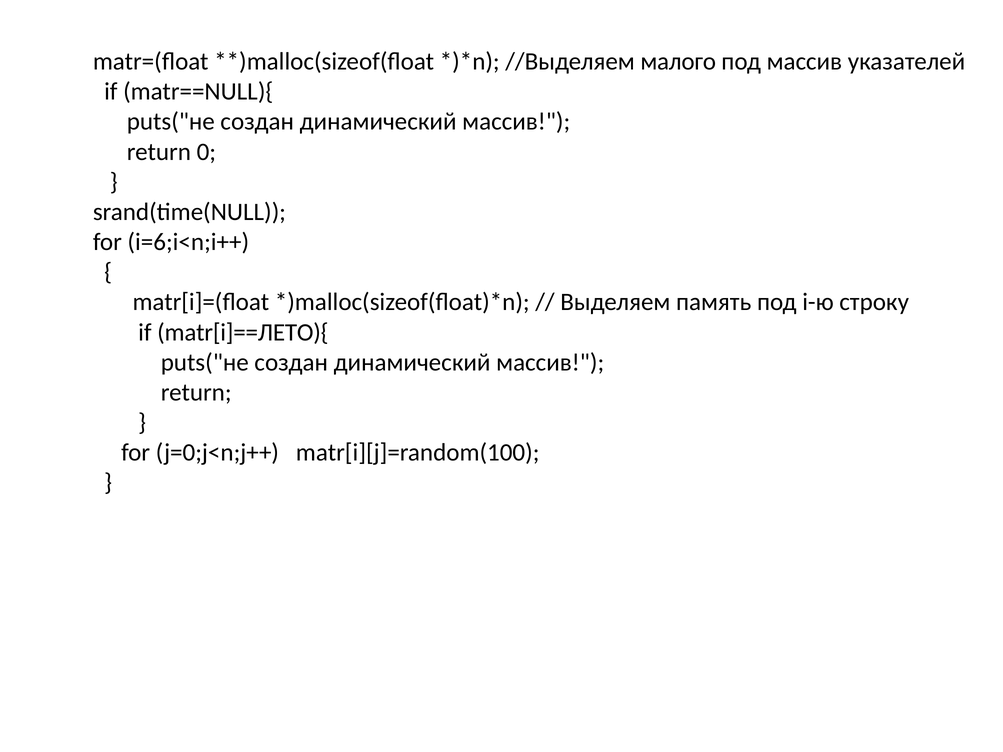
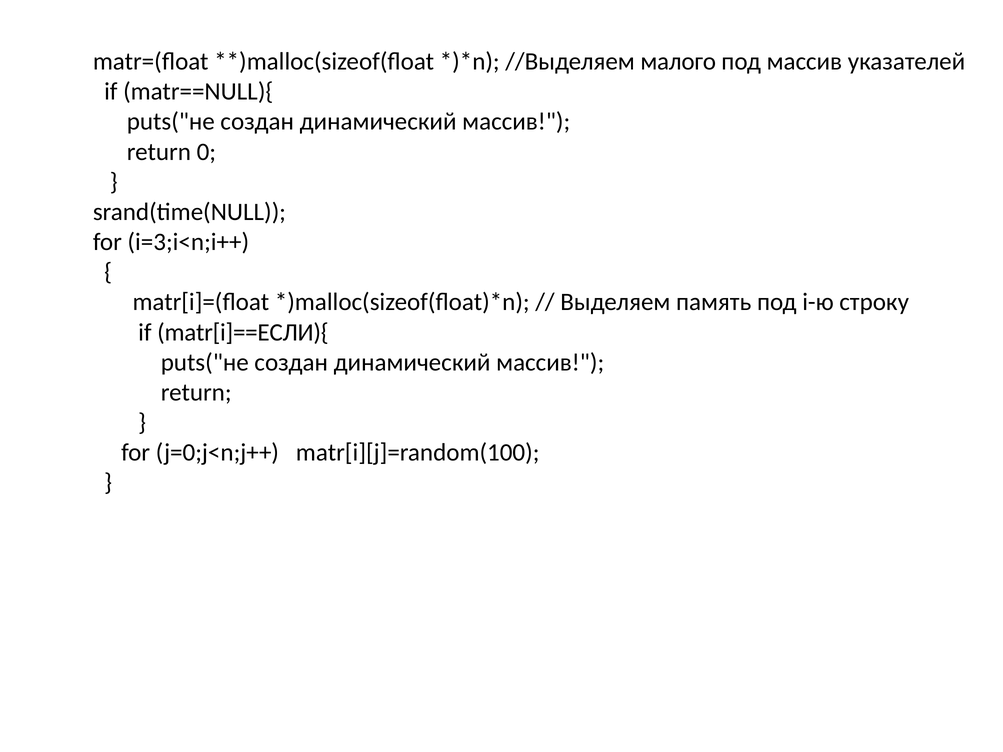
i=6;i<n;i++: i=6;i<n;i++ -> i=3;i<n;i++ (188, 242)
matr[i]==ЛЕТО){: matr[i]==ЛЕТО){ -> matr[i]==ЕСЛИ){ (243, 332)
